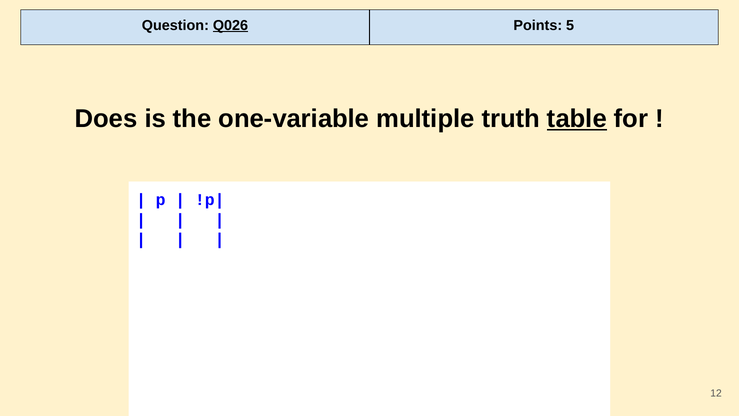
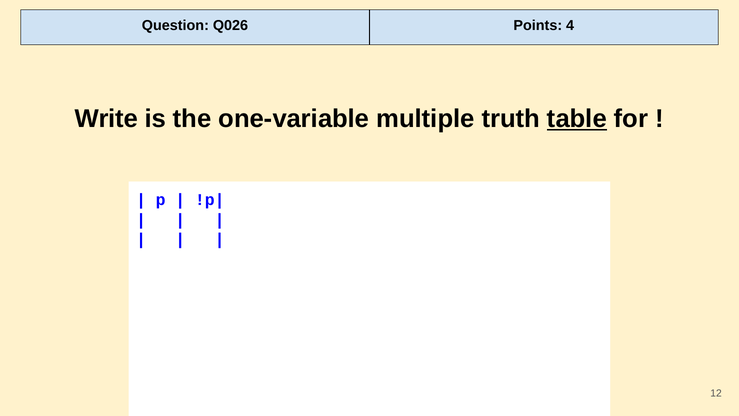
Q026 underline: present -> none (231, 25)
5: 5 -> 4 (570, 25)
Does: Does -> Write (106, 119)
